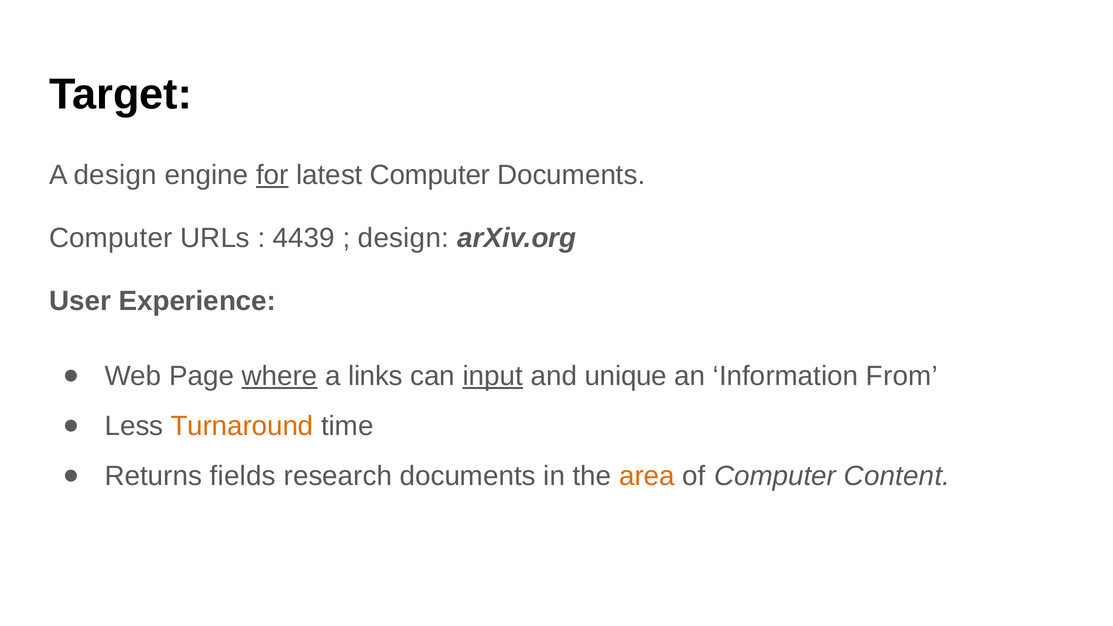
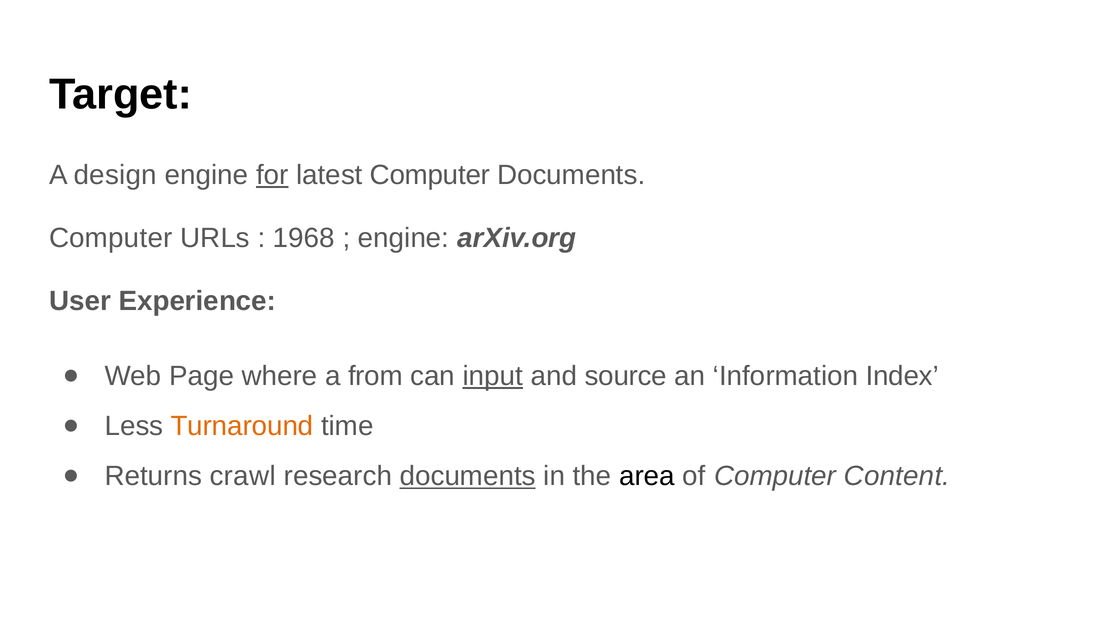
4439: 4439 -> 1968 (304, 238)
design: design -> engine (404, 238)
where underline: present -> none (280, 376)
links: links -> from (375, 376)
unique: unique -> source (626, 376)
From: From -> Index (902, 376)
fields: fields -> crawl (243, 476)
documents underline: none -> present (468, 476)
area colour: orange -> black (647, 476)
